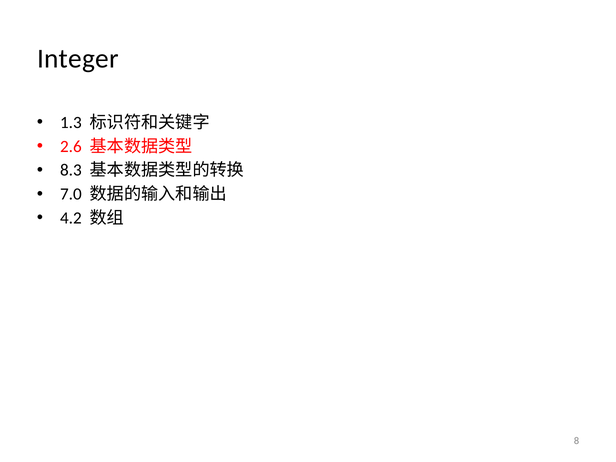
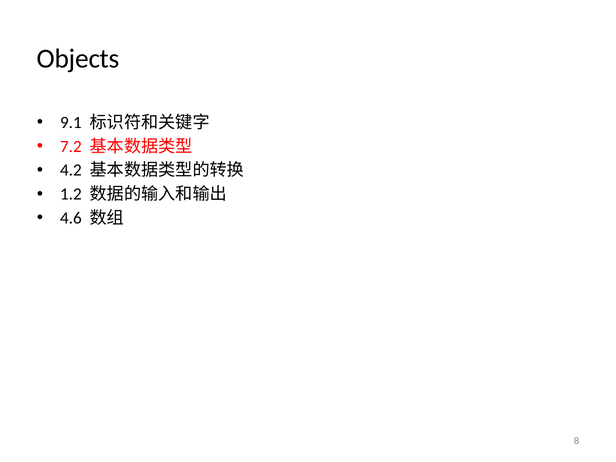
Integer: Integer -> Objects (78, 59)
1.3: 1.3 -> 9.1 (71, 122)
2.6: 2.6 -> 7.2 (71, 146)
8.3: 8.3 -> 4.2 (71, 170)
7.0: 7.0 -> 1.2 (71, 194)
4.2: 4.2 -> 4.6 (71, 218)
